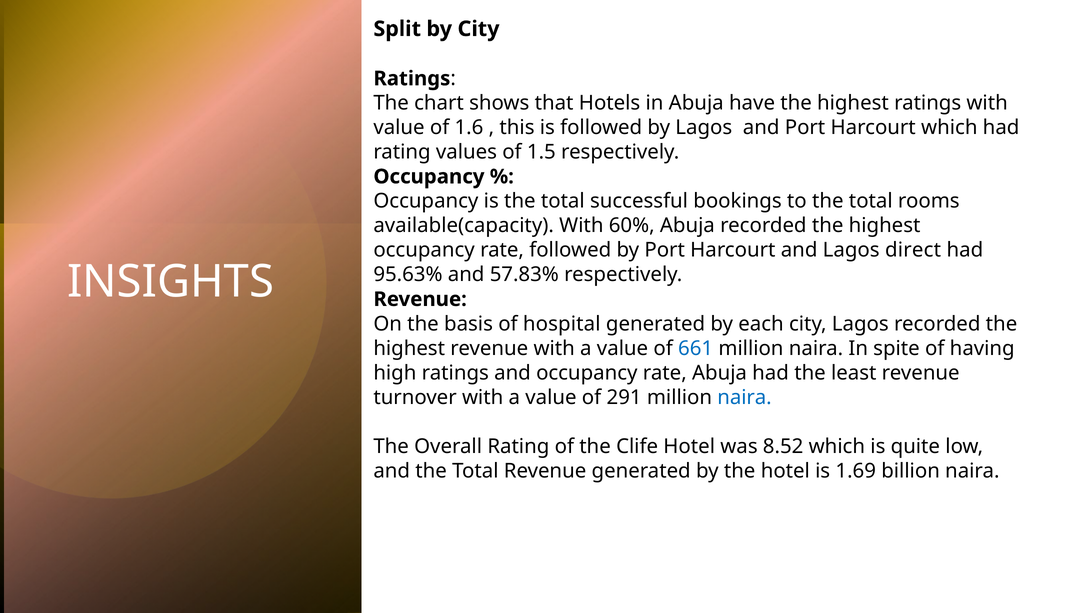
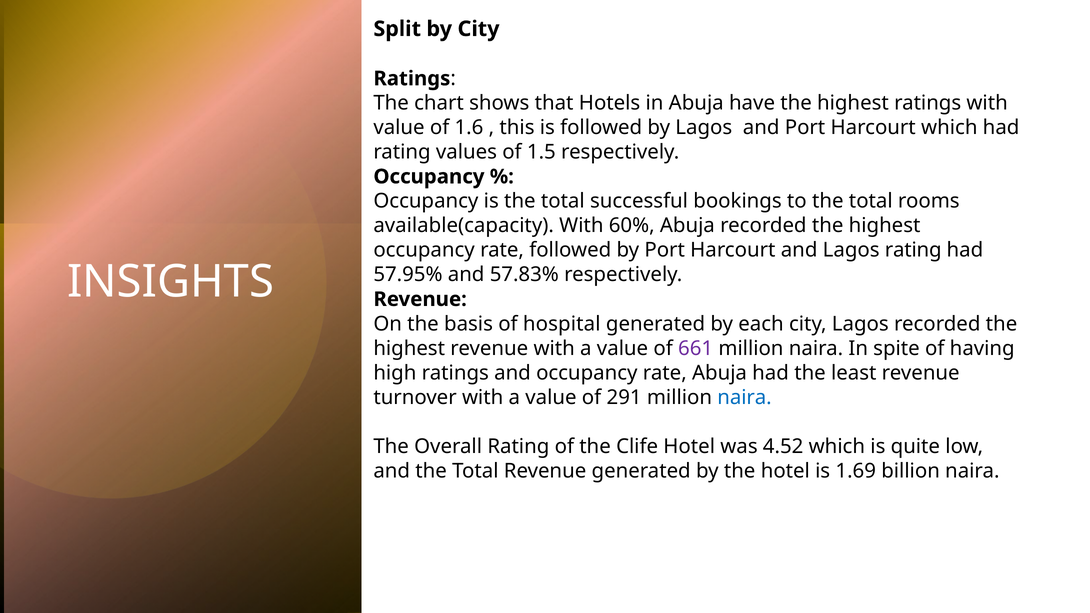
Lagos direct: direct -> rating (913, 250)
95.63%: 95.63% -> 57.95% (408, 275)
661 colour: blue -> purple (696, 348)
8.52: 8.52 -> 4.52 (783, 446)
